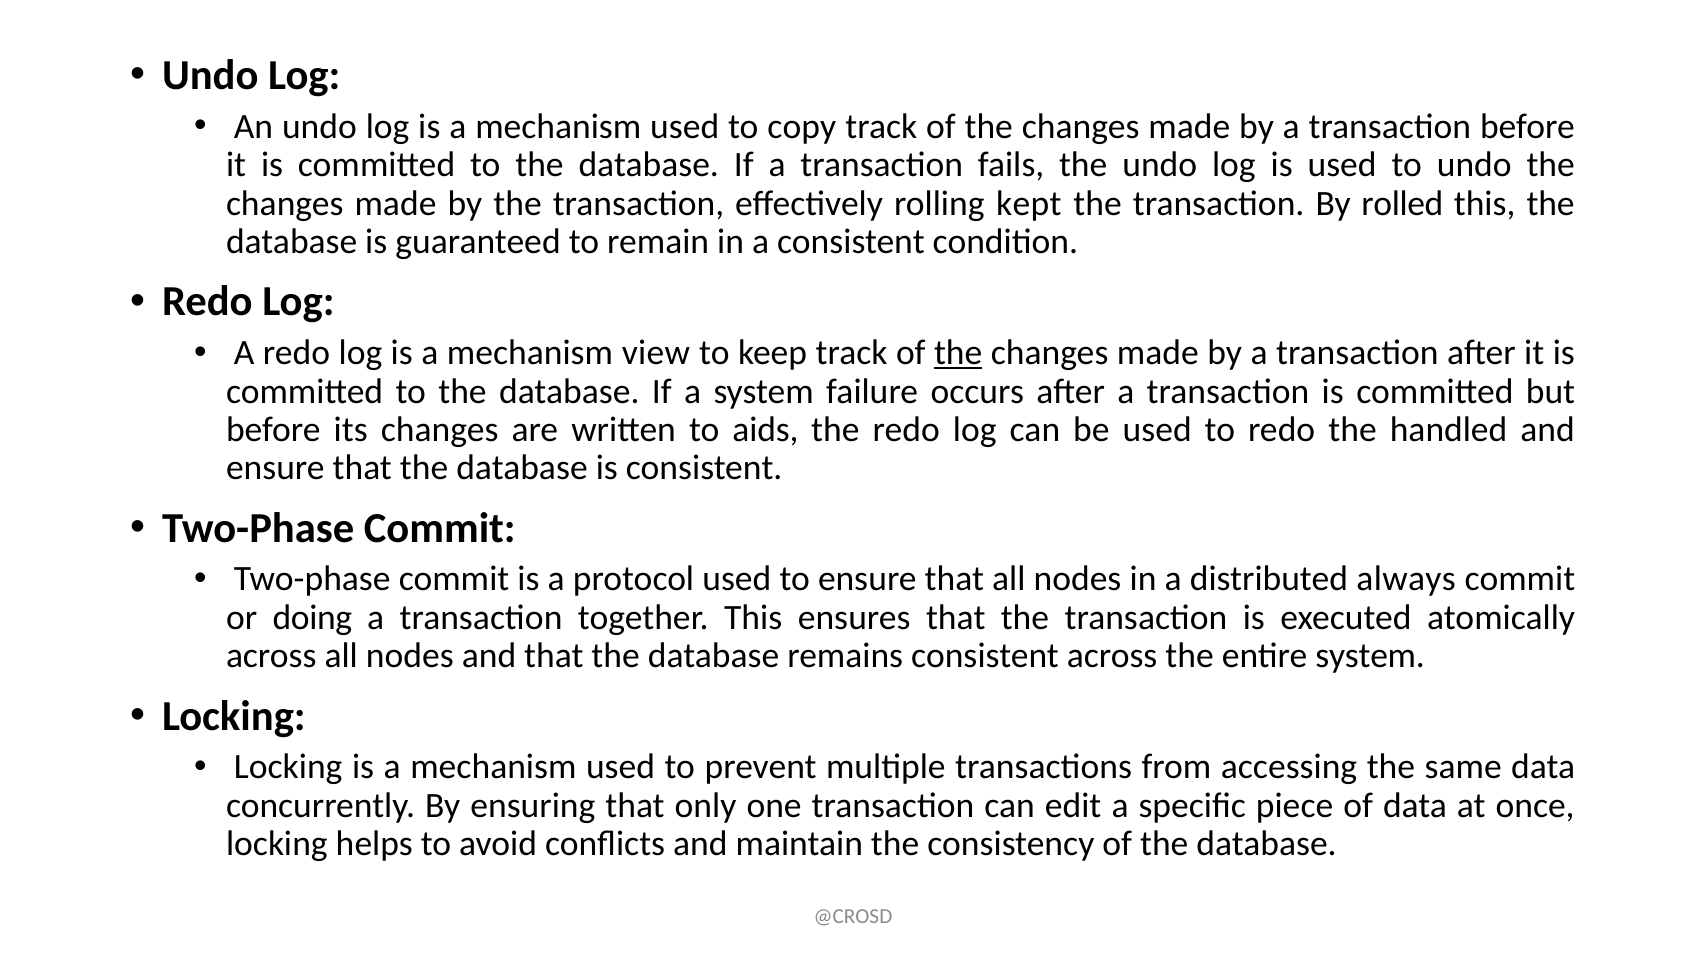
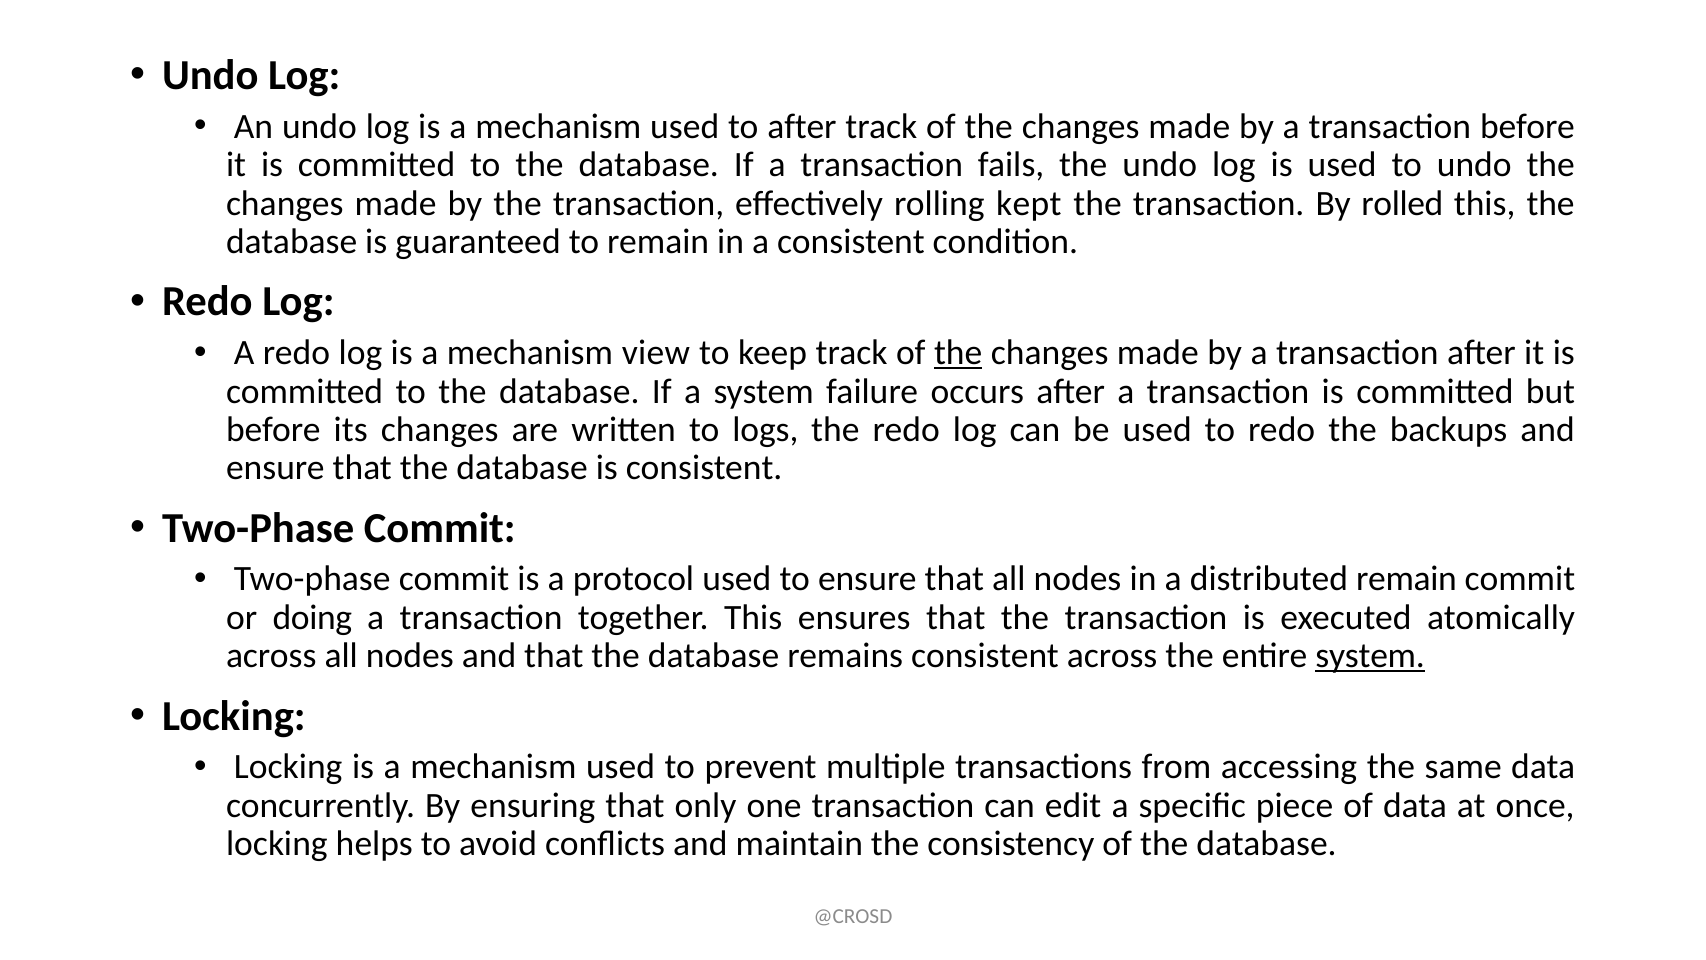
to copy: copy -> after (802, 127)
aids: aids -> logs (765, 430)
handled: handled -> backups (1449, 430)
distributed always: always -> remain (1406, 579)
system underline: none -> present (1370, 656)
